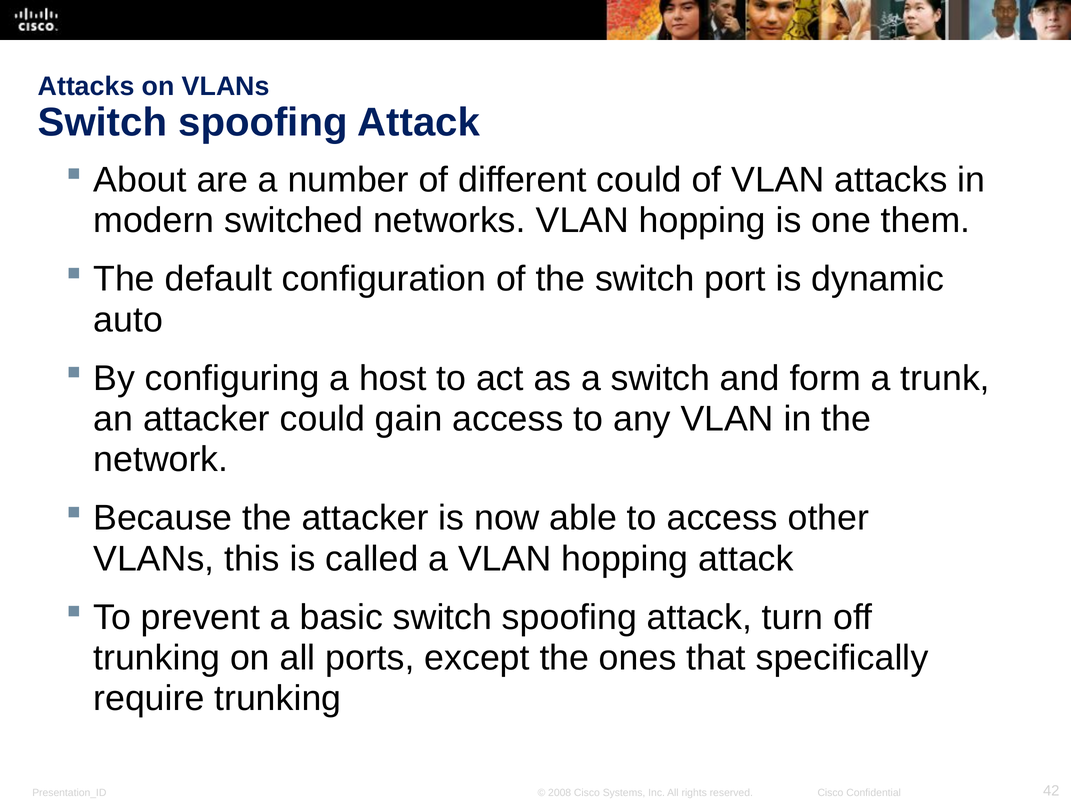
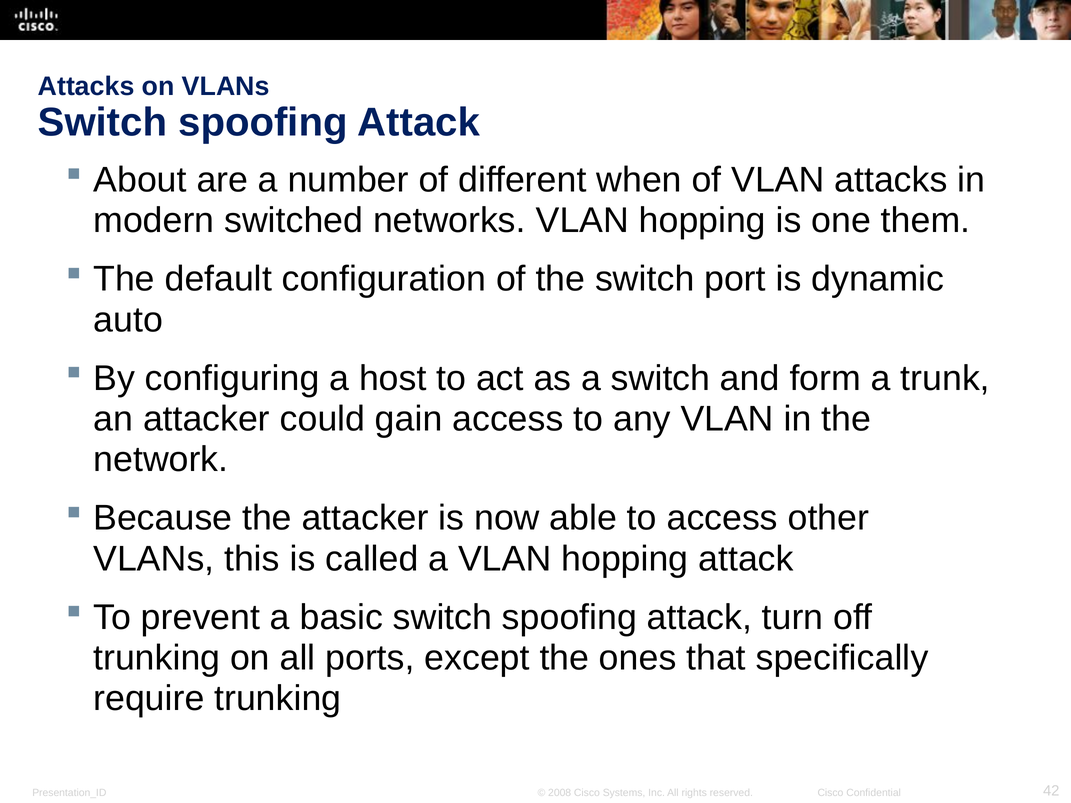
different could: could -> when (639, 180)
